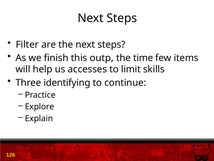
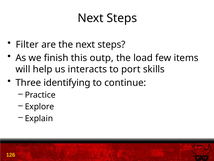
time: time -> load (143, 58)
accesses: accesses -> interacts (87, 69)
limit: limit -> port (131, 69)
